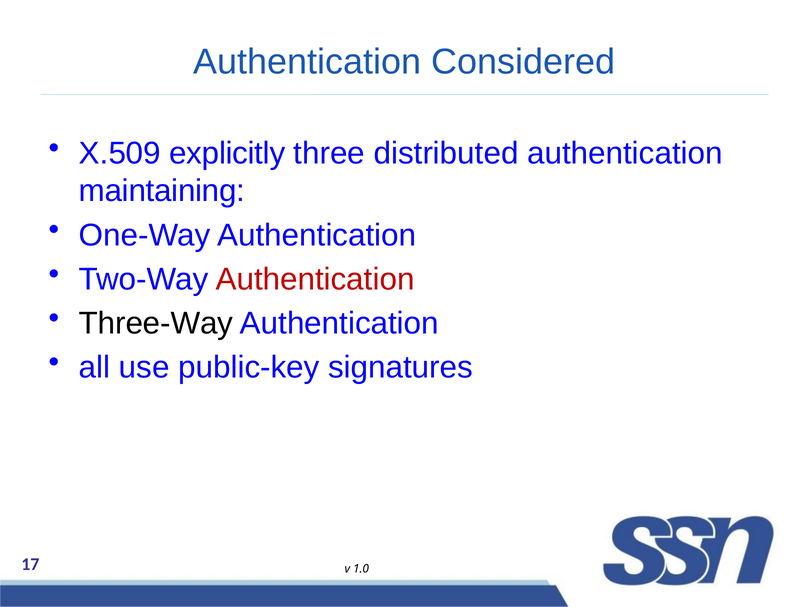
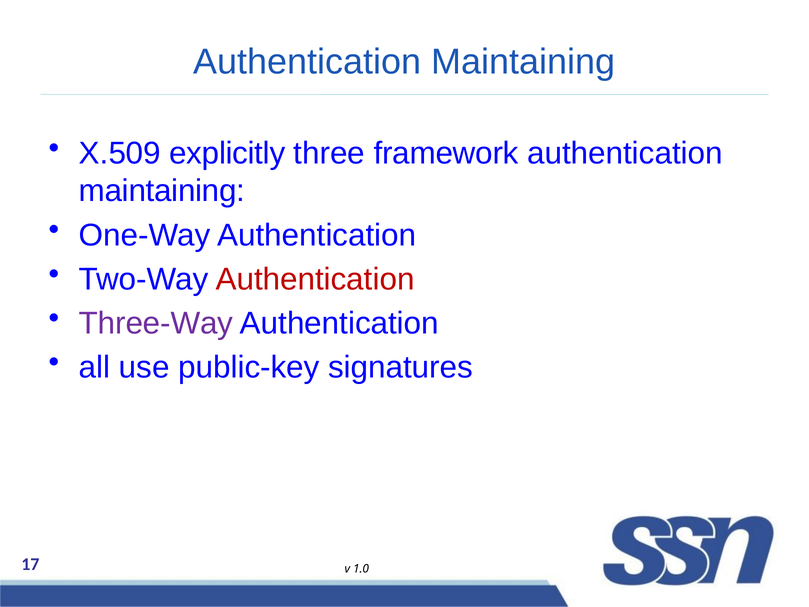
Considered: Considered -> Maintaining (523, 62)
distributed: distributed -> framework (446, 153)
Three-Way colour: black -> purple (156, 323)
